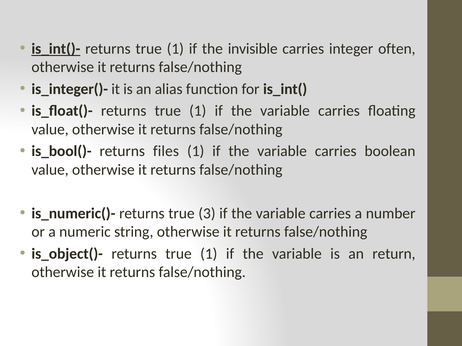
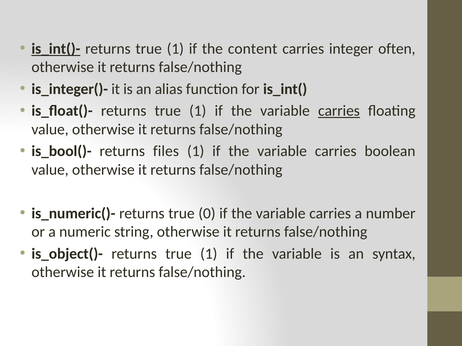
invisible: invisible -> content (253, 49)
carries underline: none -> present (339, 111)
3: 3 -> 0 (207, 214)
return: return -> syntax (394, 254)
